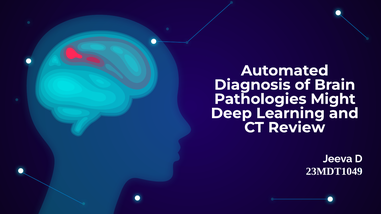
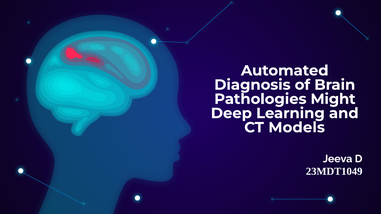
Review: Review -> Models (297, 128)
